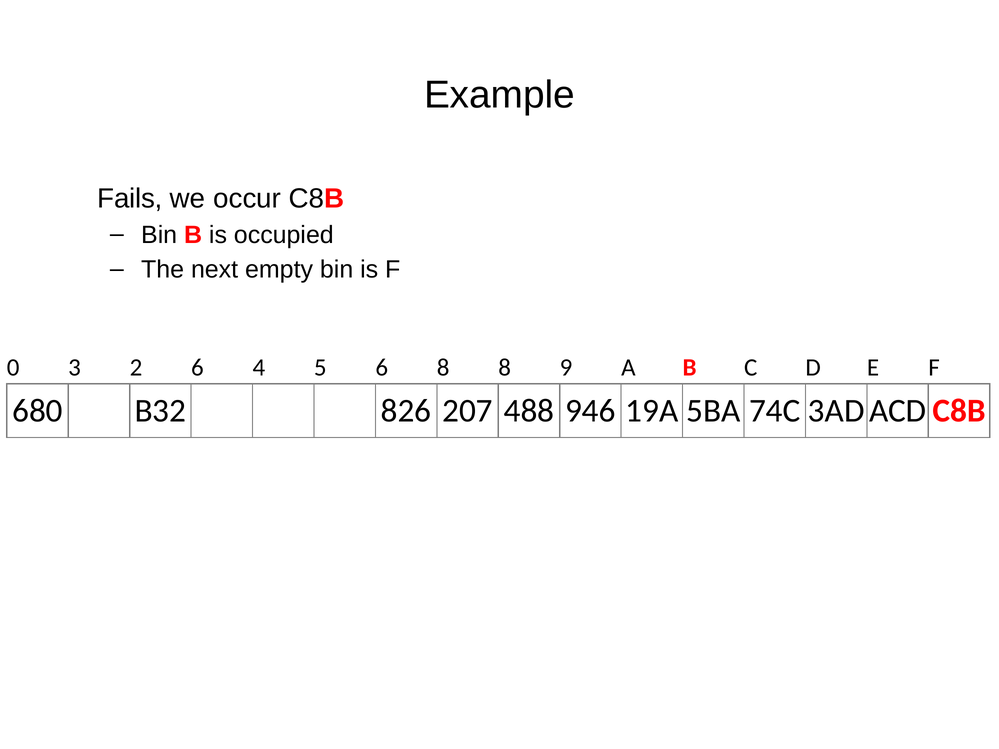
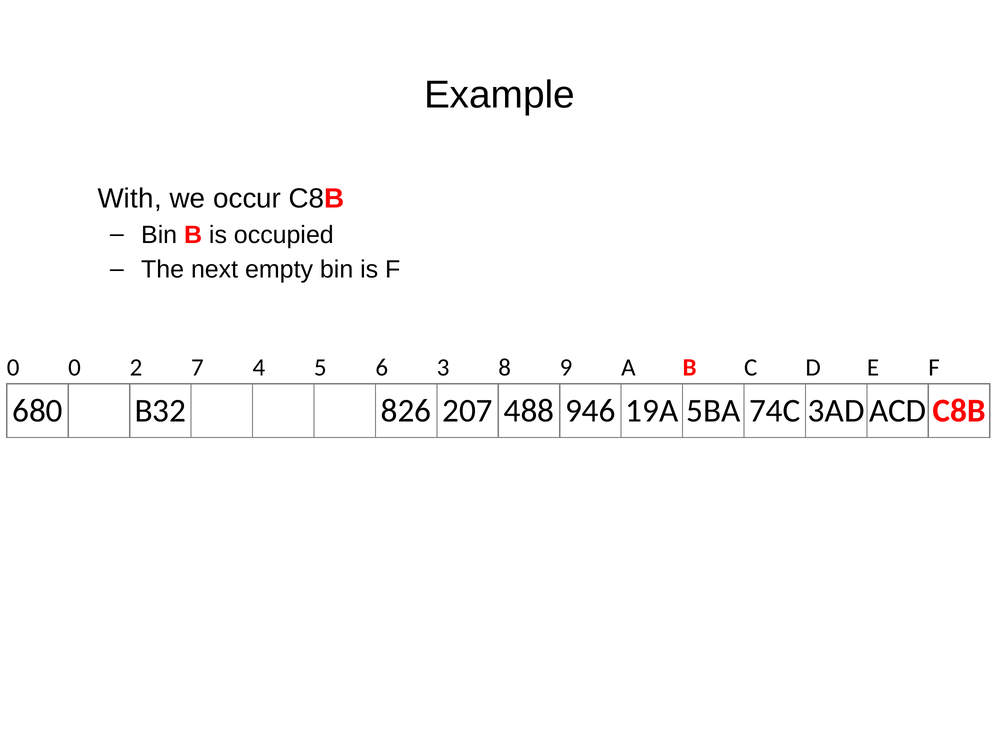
Fails: Fails -> With (130, 198)
0 3: 3 -> 0 (75, 368)
2 6: 6 -> 7 (197, 368)
6 8: 8 -> 3 (443, 368)
